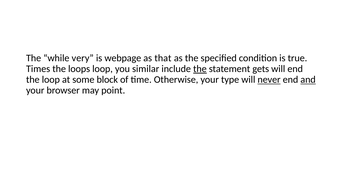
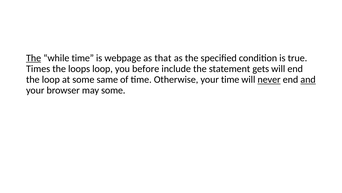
The underline: none -> present (34, 58)
while very: very -> time (83, 58)
similar: similar -> before (146, 69)
the underline: present -> none (200, 69)
block: block -> same (107, 79)
your type: type -> time (230, 79)
may point: point -> some (113, 90)
